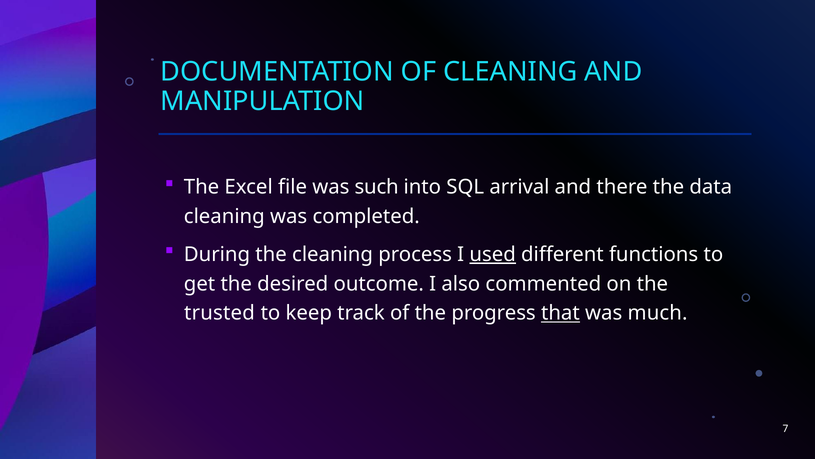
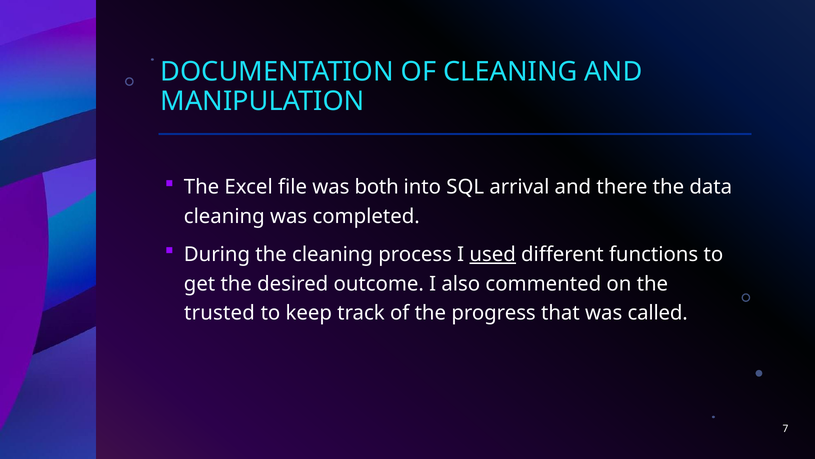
such: such -> both (377, 187)
that underline: present -> none (560, 313)
much: much -> called (658, 313)
